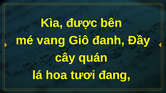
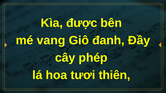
quán: quán -> phép (93, 58)
đang: đang -> thiên (114, 75)
